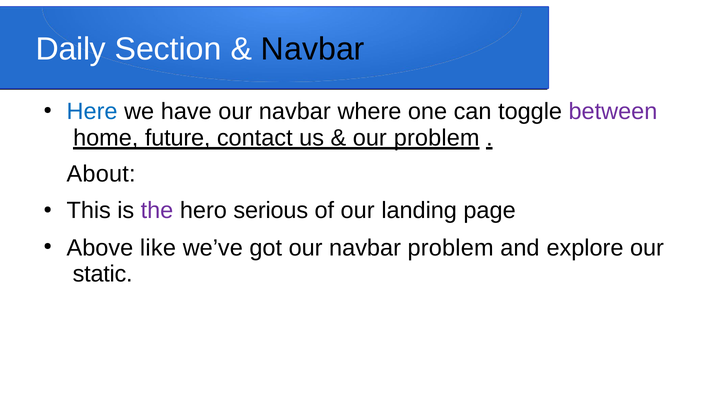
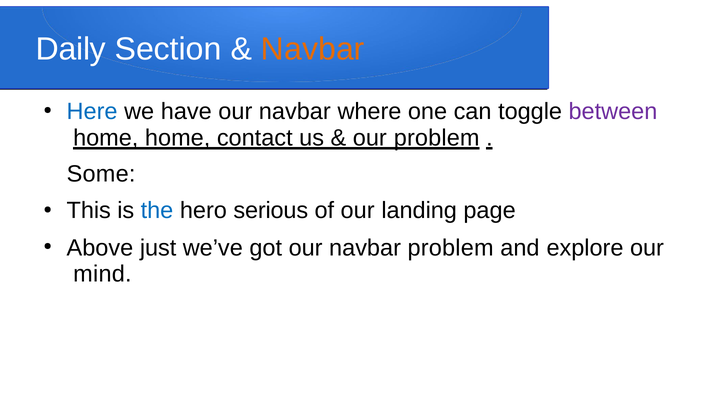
Navbar colour: black -> orange (313, 49)
home future: future -> home (178, 138)
About: About -> Some (101, 174)
the colour: purple -> blue (157, 211)
like: like -> just (158, 248)
static: static -> mind (102, 274)
